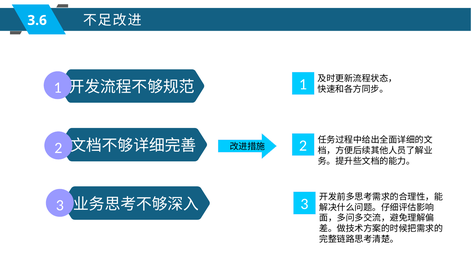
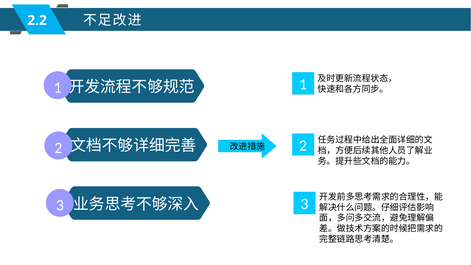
3.6: 3.6 -> 2.2 (37, 20)
